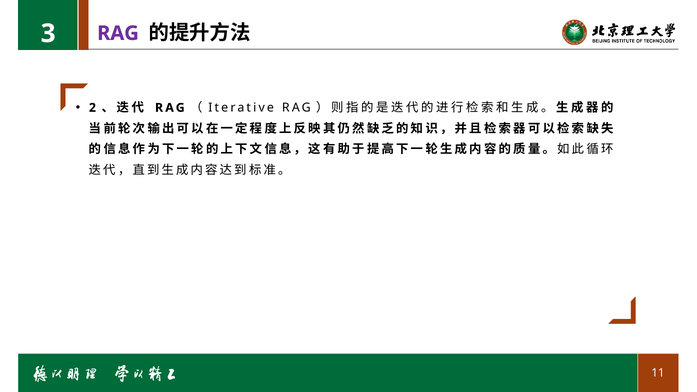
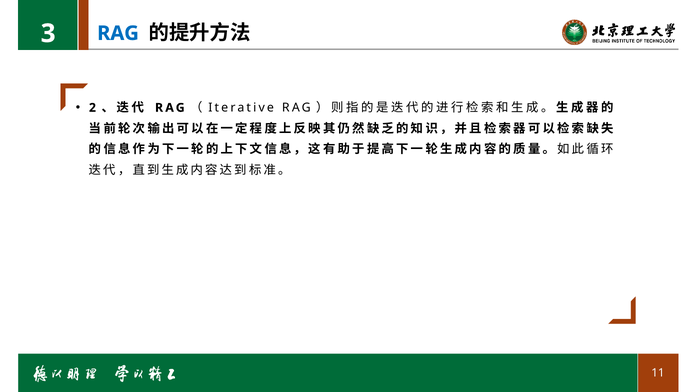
RAG colour: purple -> blue (118, 33)
